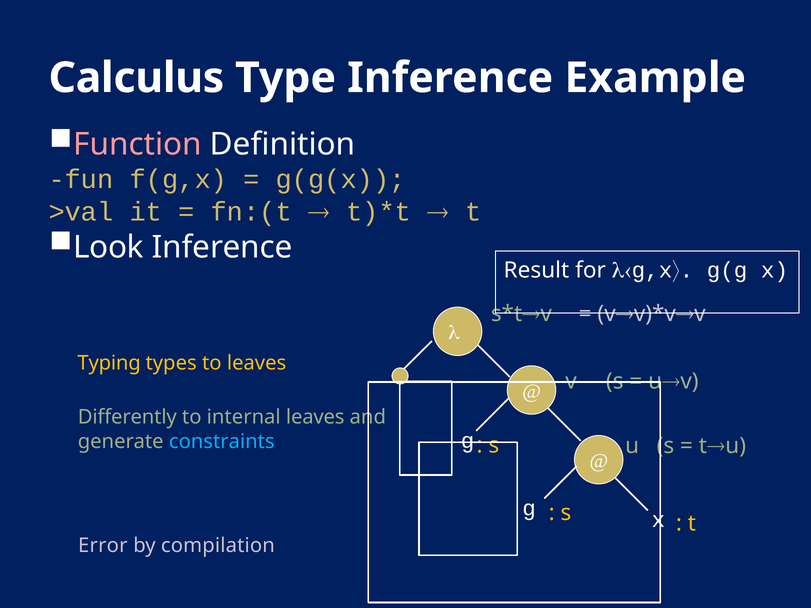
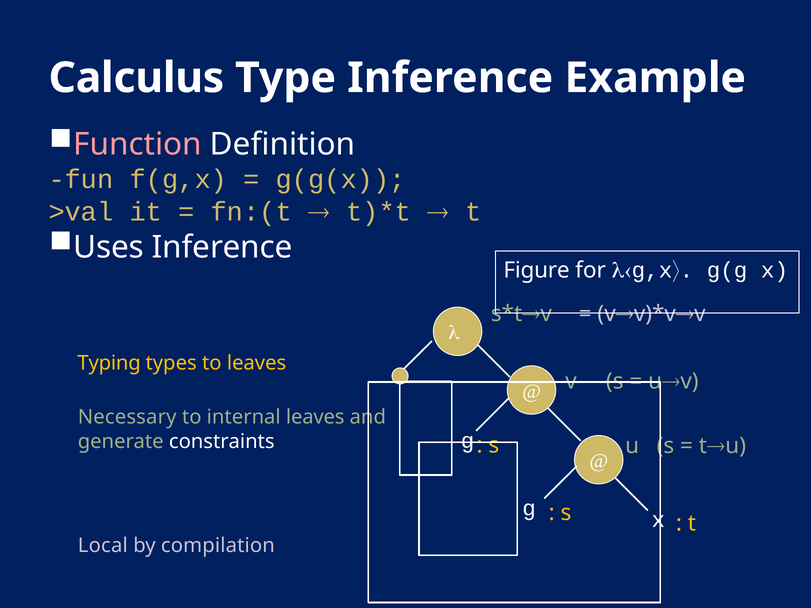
Look: Look -> Uses (108, 247)
Result: Result -> Figure (537, 270)
Differently: Differently -> Necessary (127, 417)
constraints colour: light blue -> white (222, 442)
Error: Error -> Local (103, 546)
